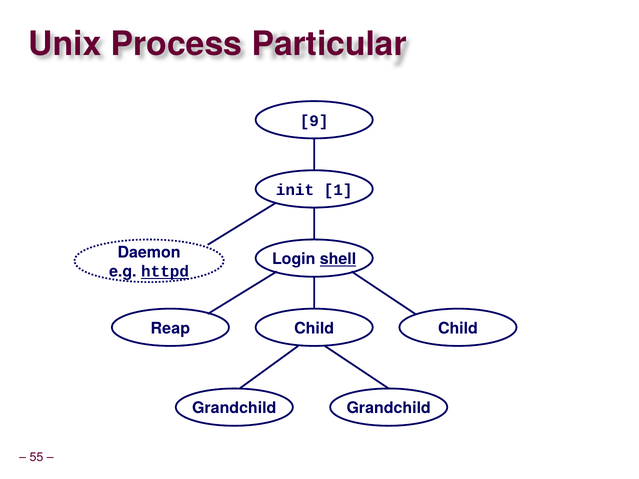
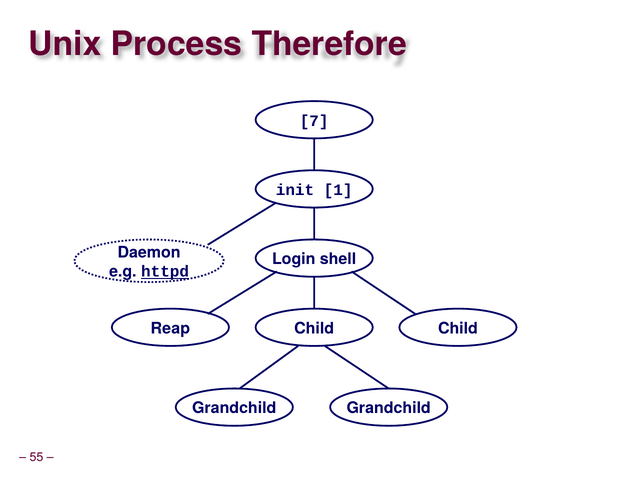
Particular: Particular -> Therefore (329, 44)
9: 9 -> 7 (314, 121)
shell underline: present -> none (338, 259)
